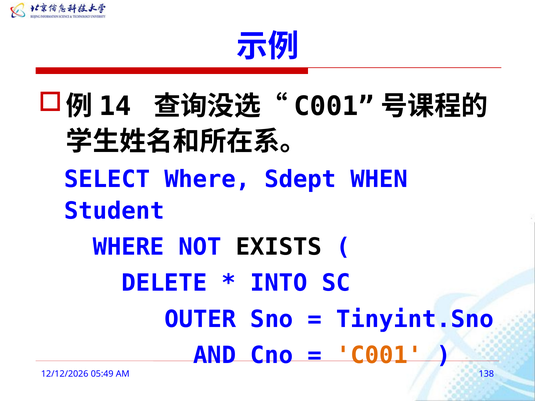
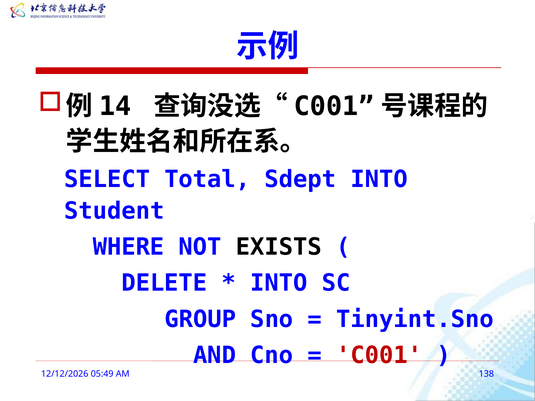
SELECT Where: Where -> Total (207, 180)
Sdept WHEN: WHEN -> INTO (379, 180)
OUTER: OUTER -> GROUP (200, 319)
C001 colour: orange -> red (379, 356)
